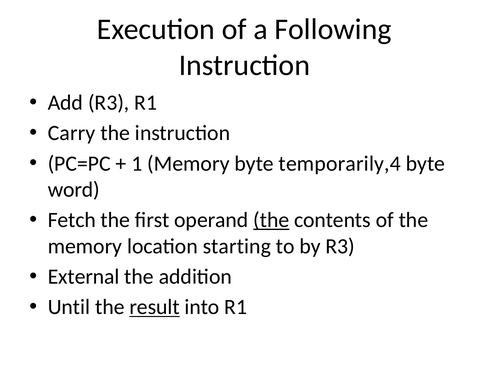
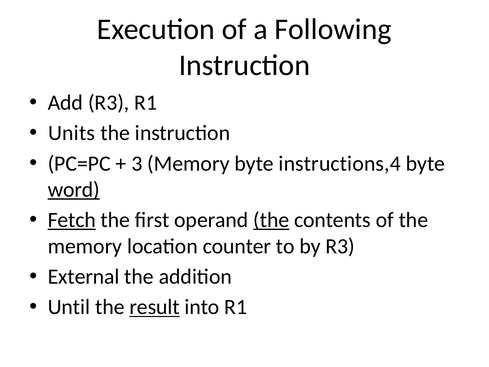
Carry: Carry -> Units (72, 133)
1: 1 -> 3 (137, 163)
temporarily,4: temporarily,4 -> instructions,4 (340, 163)
word underline: none -> present (74, 190)
Fetch underline: none -> present (72, 220)
starting: starting -> counter (237, 246)
